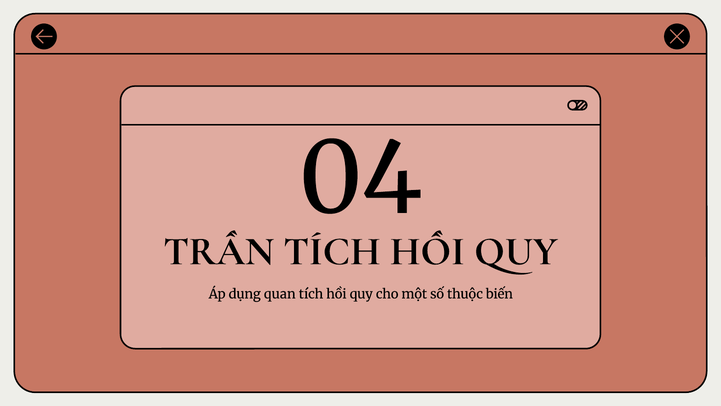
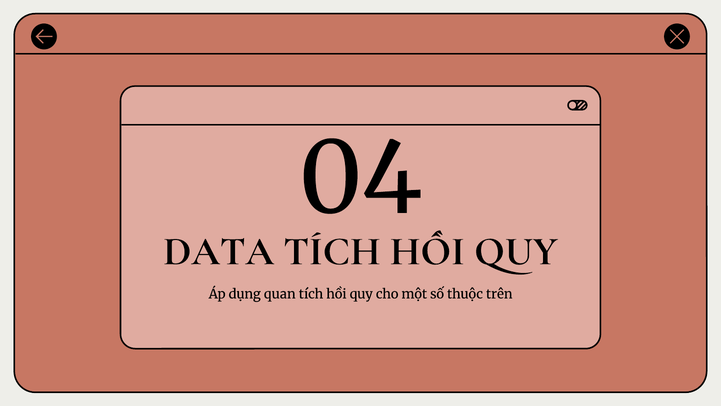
TRẦN: TRẦN -> DATA (219, 251)
biến: biến -> trên (499, 294)
